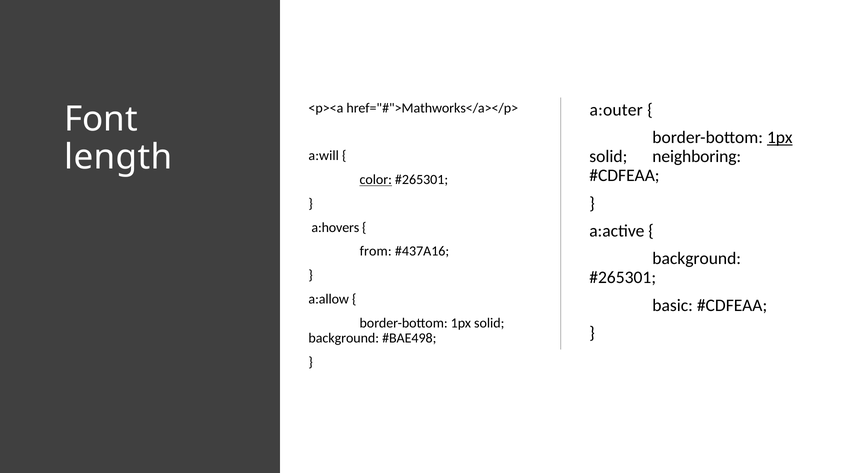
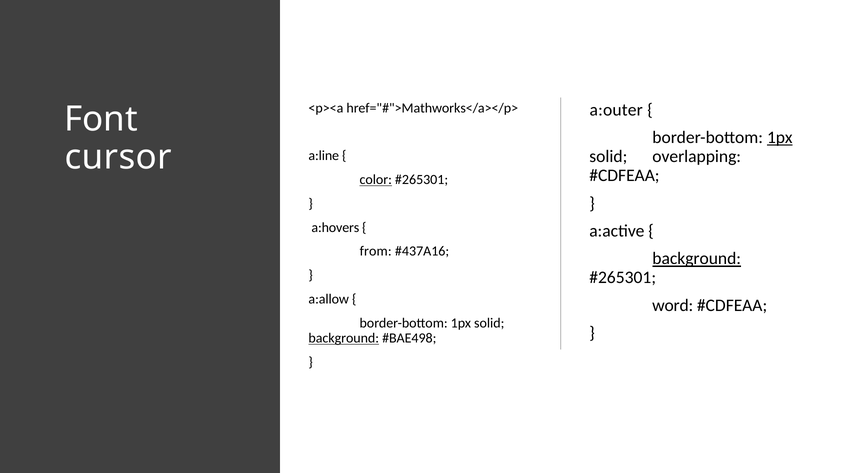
length: length -> cursor (118, 157)
neighboring: neighboring -> overlapping (697, 157)
a:will: a:will -> a:line (324, 156)
background underline: none -> present (697, 259)
basic: basic -> word (673, 305)
background underline: none -> present (344, 338)
